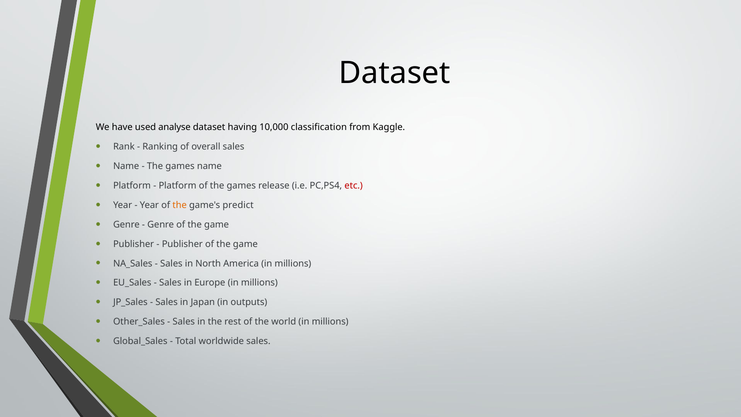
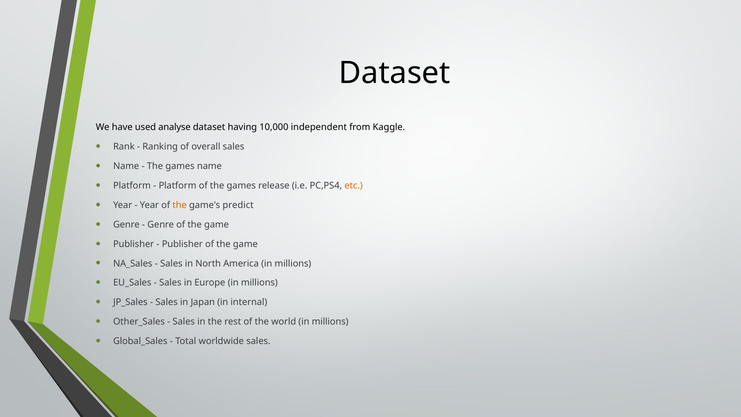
classification: classification -> independent (319, 127)
etc colour: red -> orange (354, 186)
outputs: outputs -> internal (249, 302)
